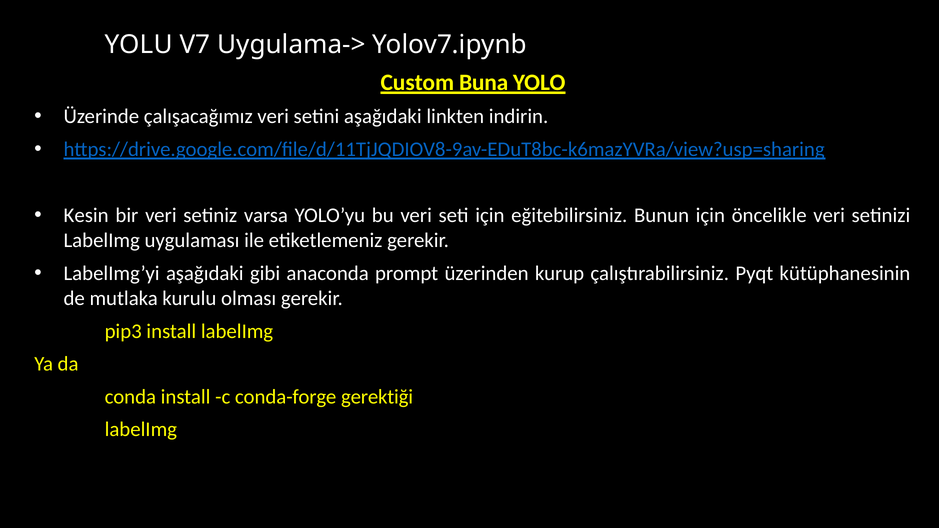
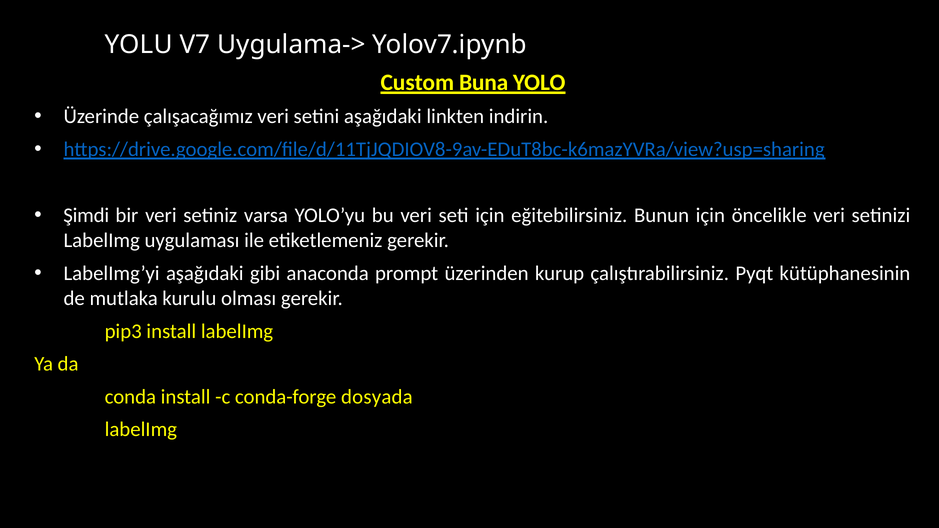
Kesin: Kesin -> Şimdi (86, 216)
gerektiği: gerektiği -> dosyada (377, 397)
